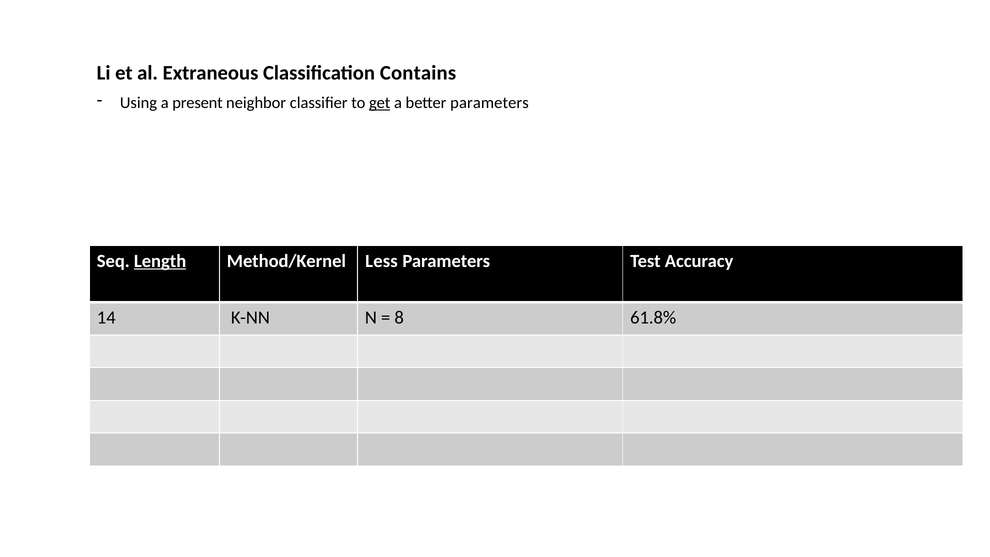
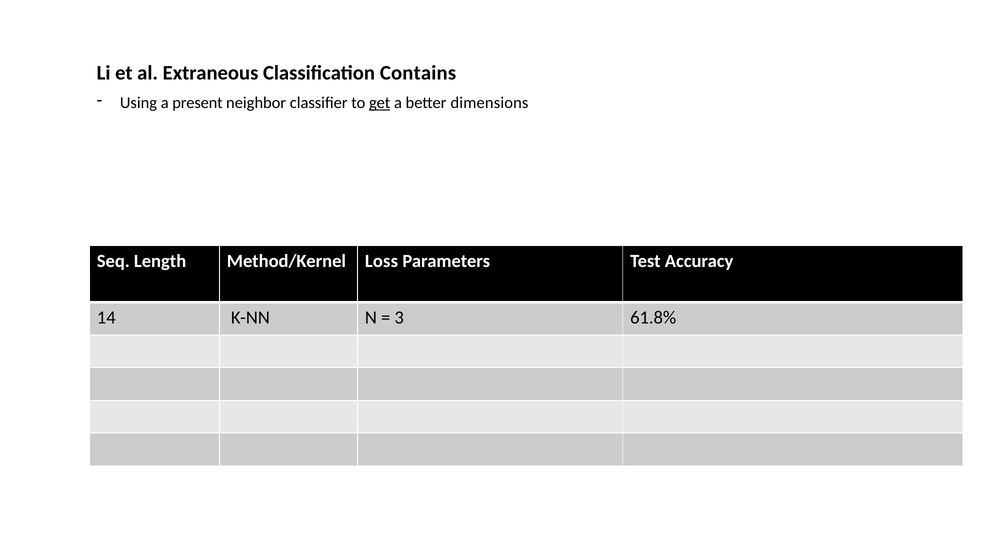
better parameters: parameters -> dimensions (489, 103)
Length underline: present -> none (160, 261)
Less: Less -> Loss (382, 261)
8: 8 -> 3 (399, 317)
